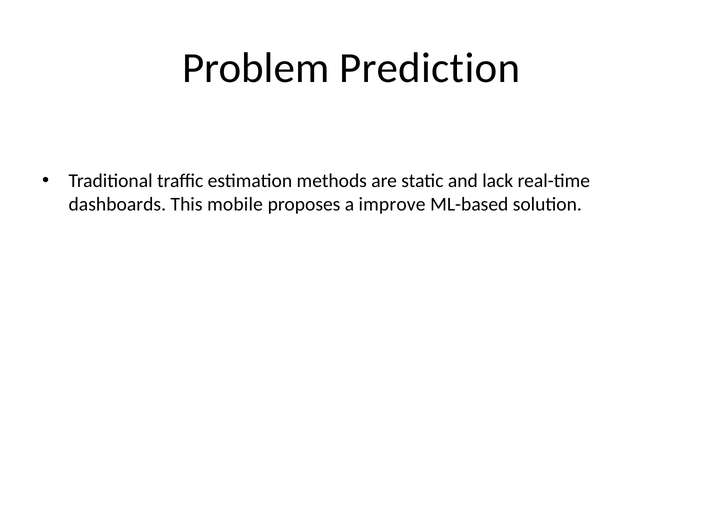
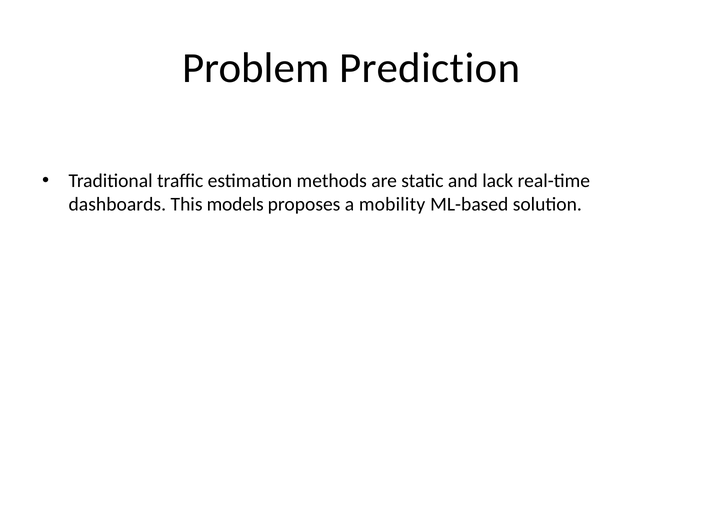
mobile: mobile -> models (235, 204)
improve: improve -> mobility (392, 204)
